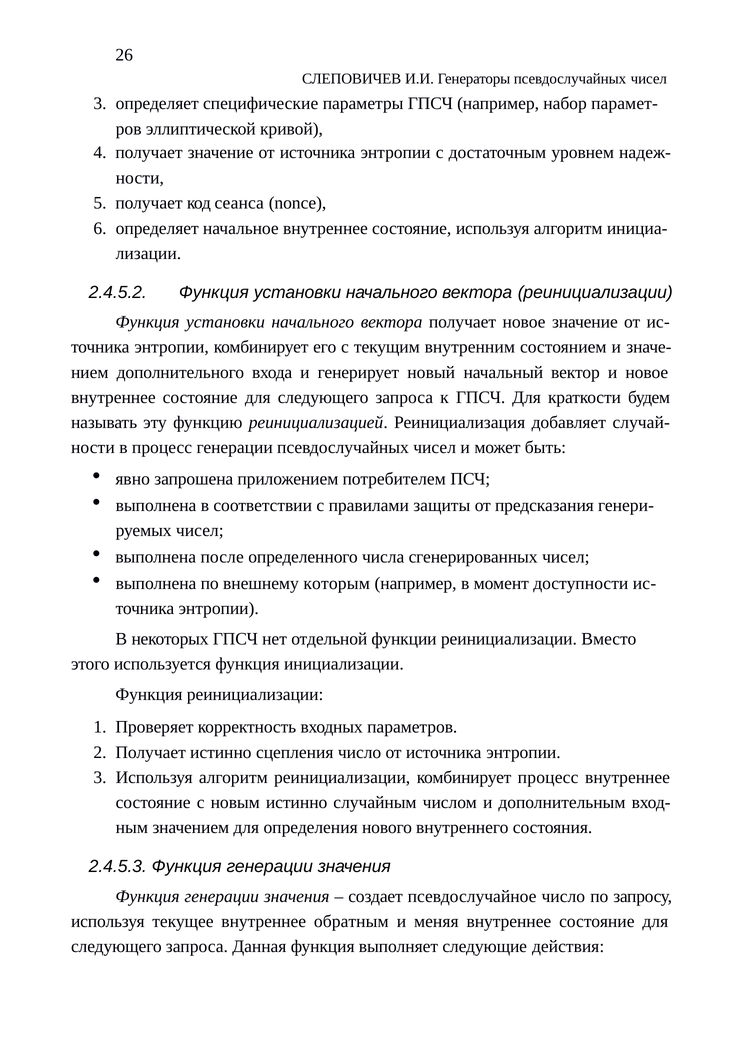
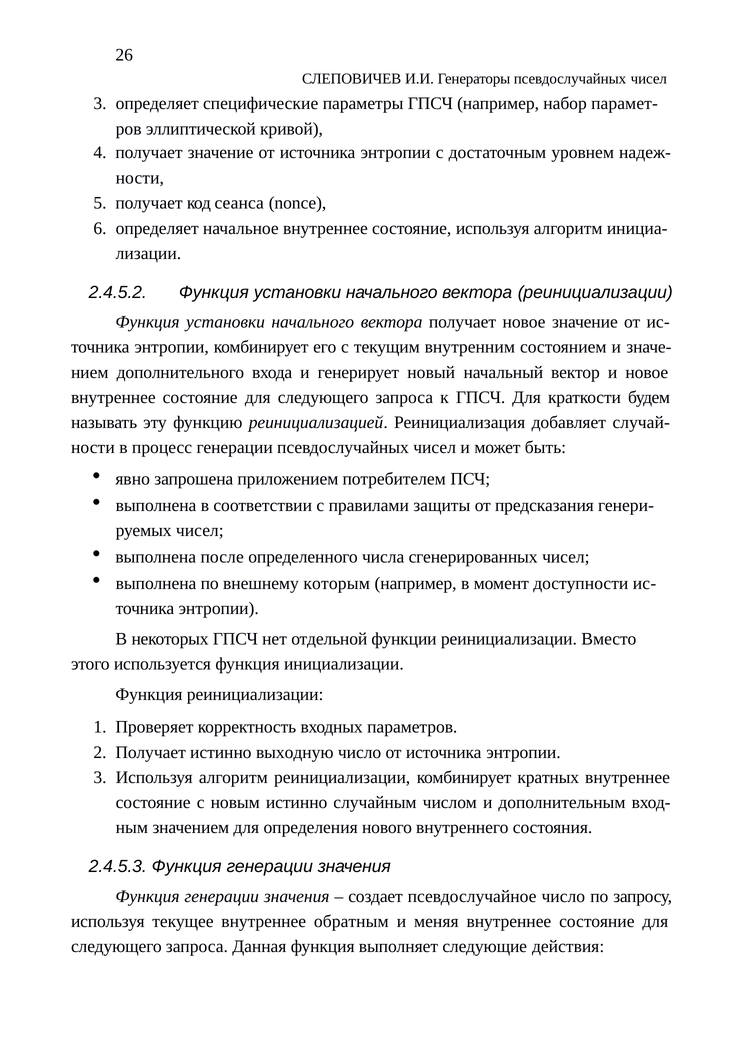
сцепления: сцепления -> выходную (295, 752)
комбинирует процесс: процесс -> кратных (548, 777)
